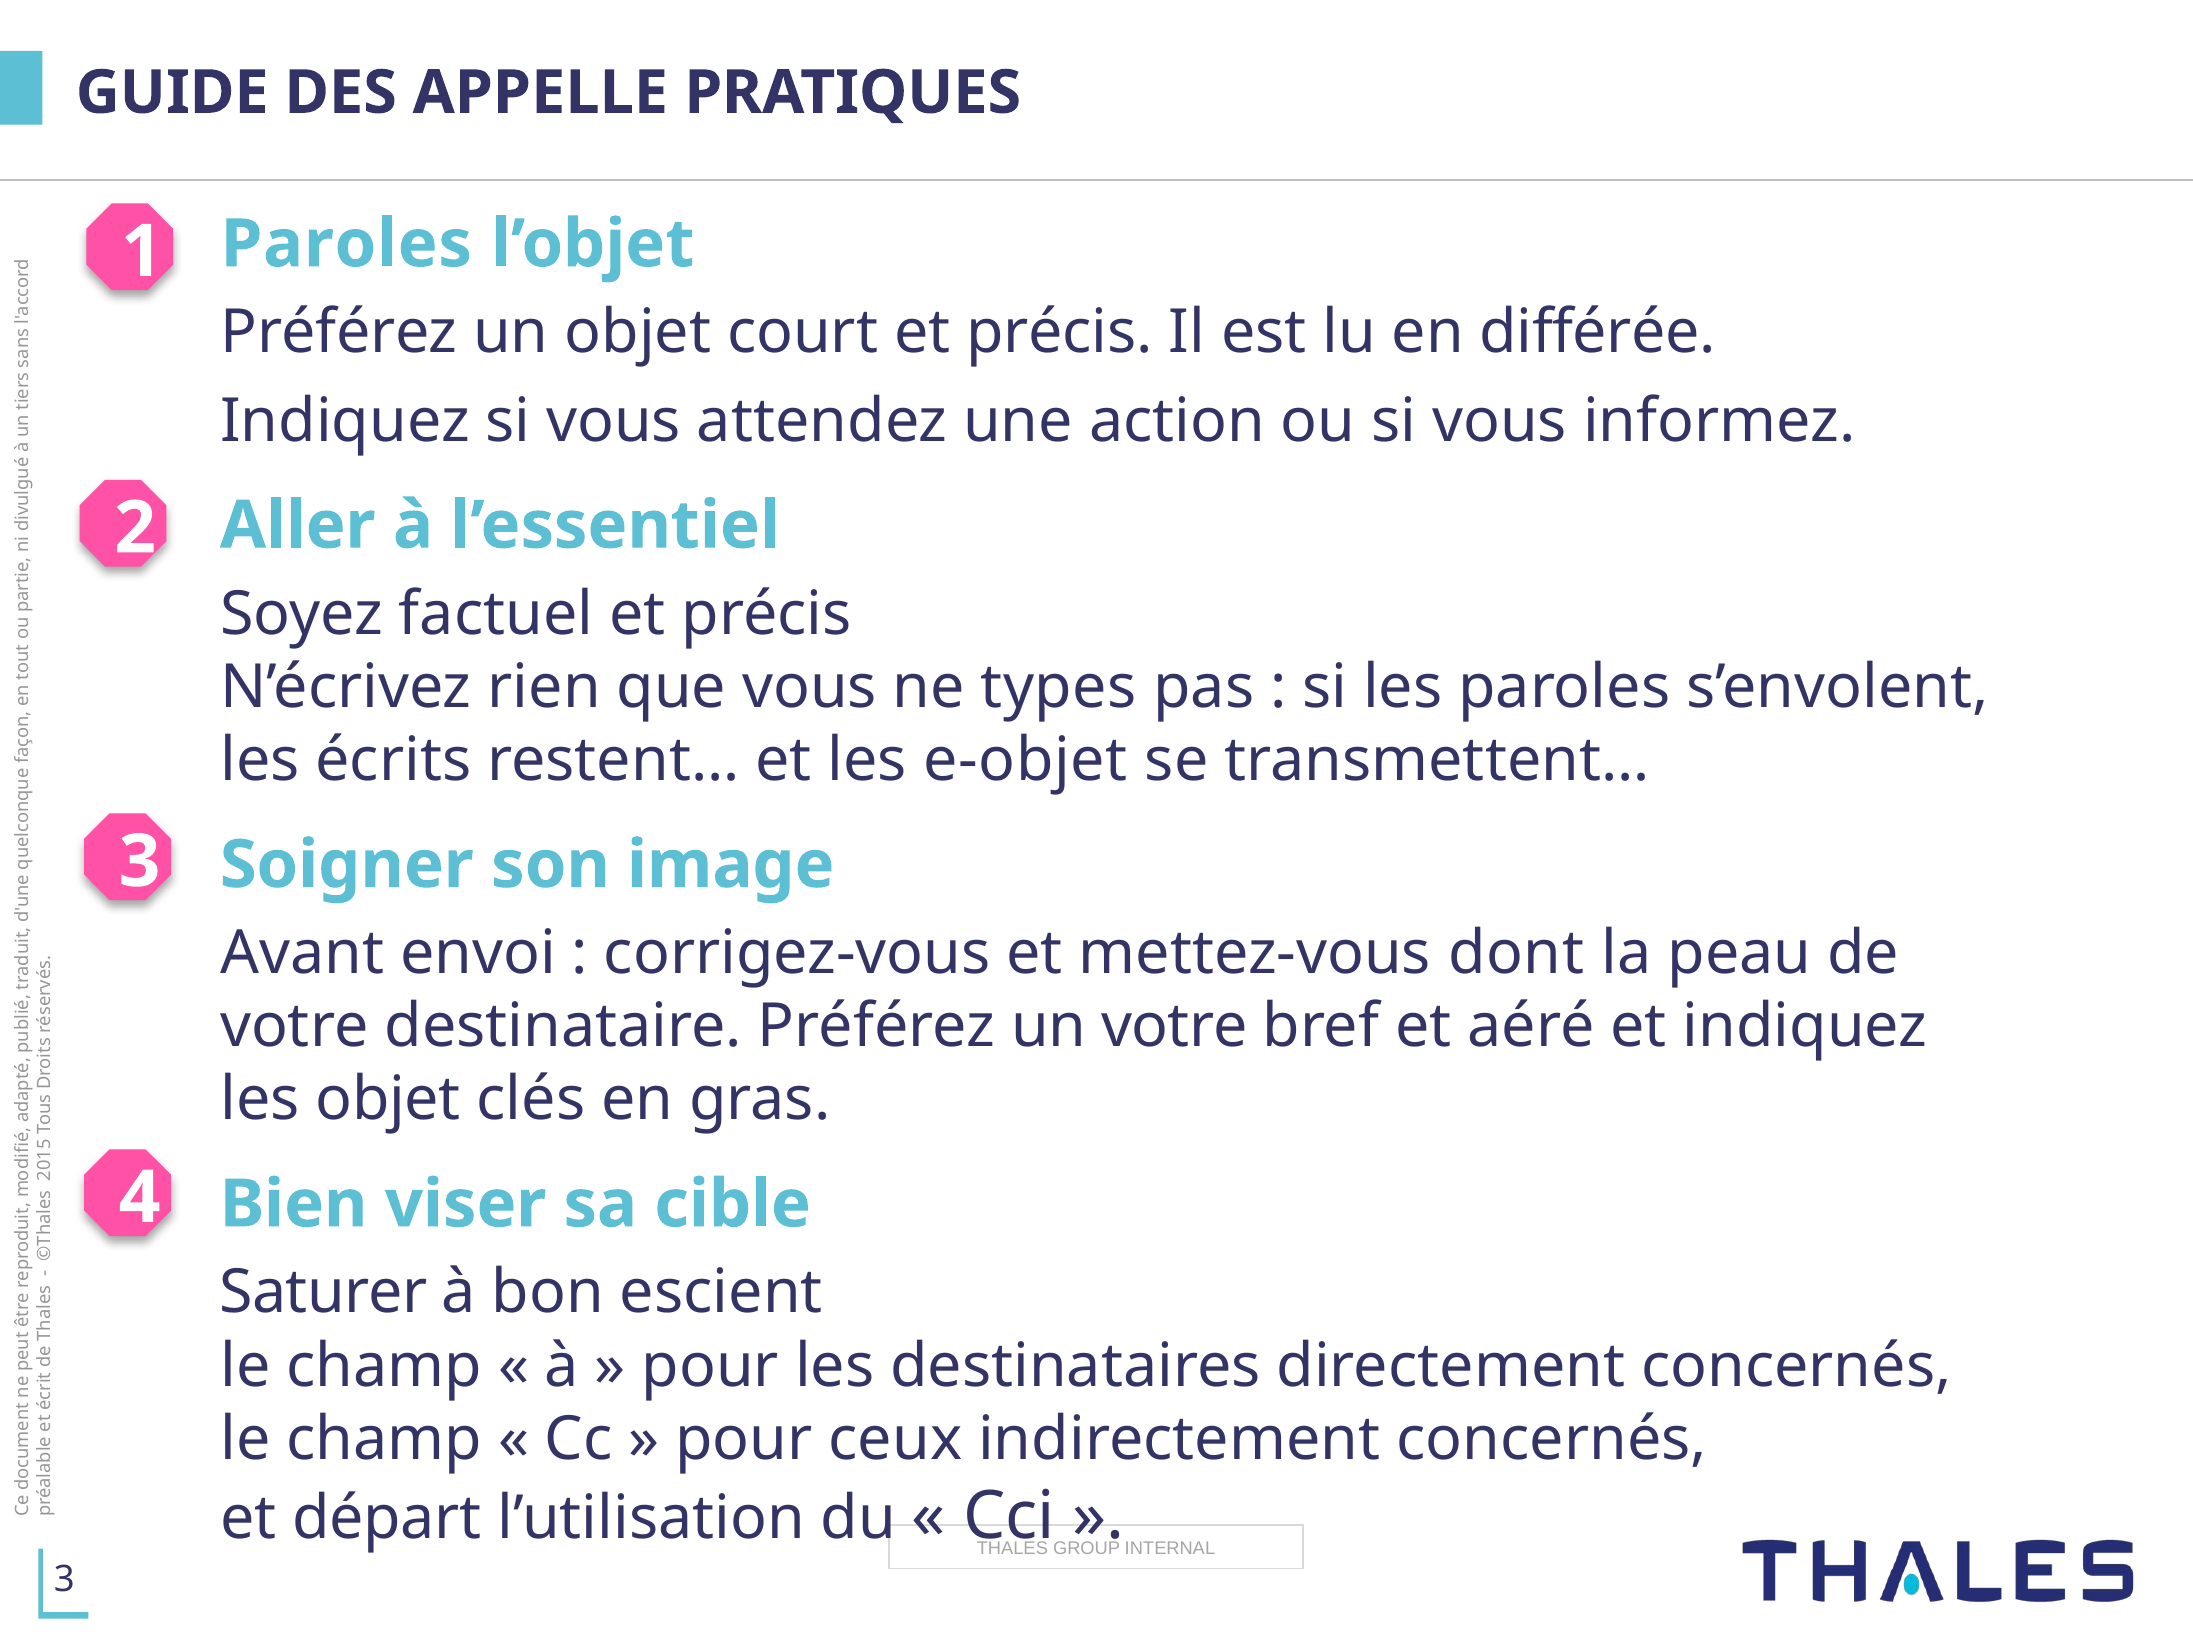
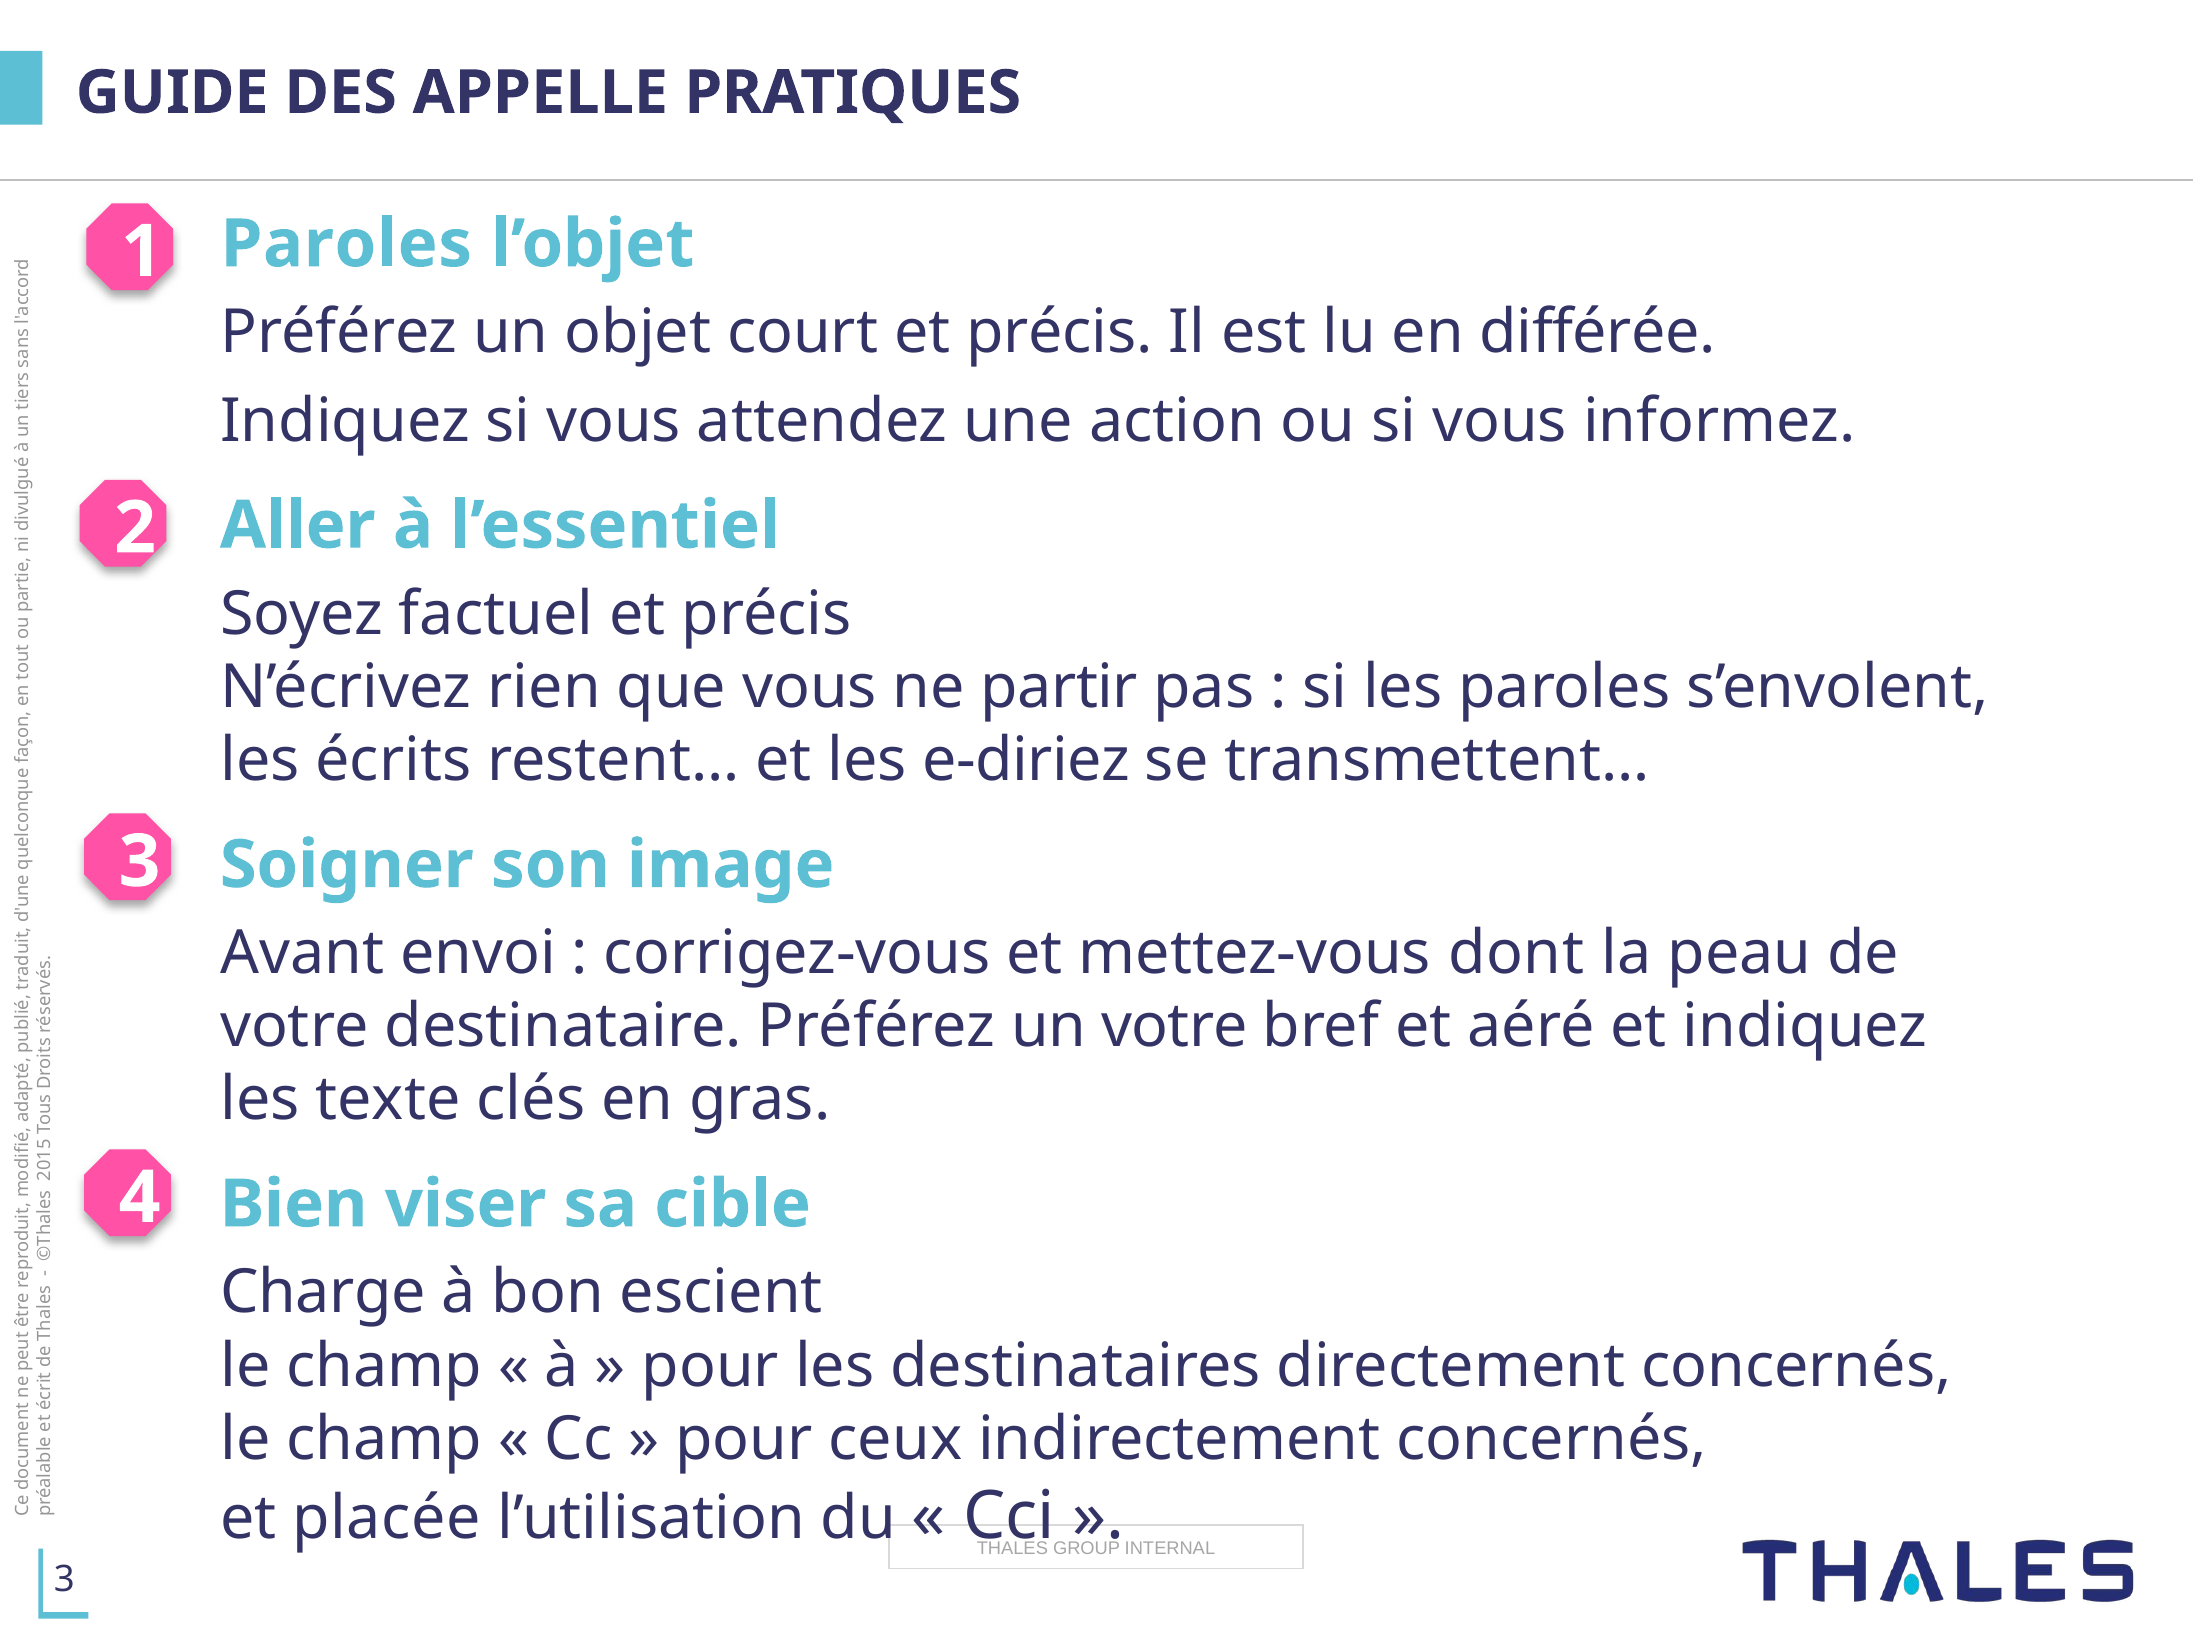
types: types -> partir (1059, 687)
e-objet: e-objet -> e-diriez (1026, 760)
les objet: objet -> texte (388, 1100)
Saturer: Saturer -> Charge (323, 1293)
départ: départ -> placée (387, 1518)
